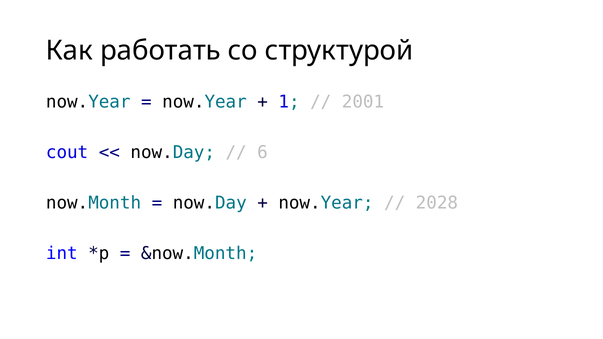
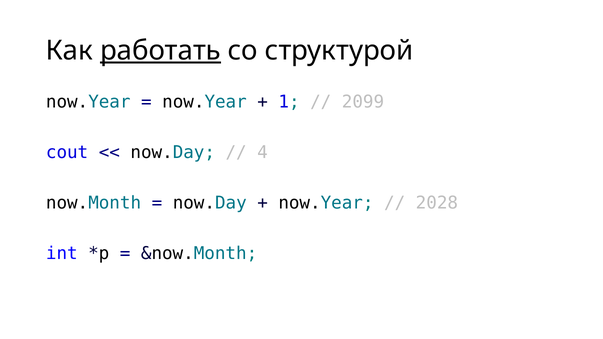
работать underline: none -> present (161, 51)
2001: 2001 -> 2099 (363, 102)
6: 6 -> 4 (262, 152)
